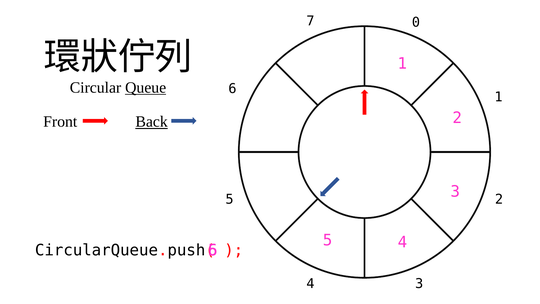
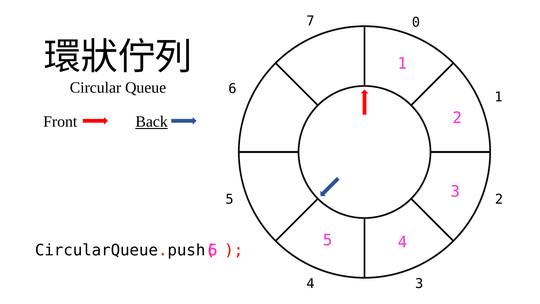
Queue underline: present -> none (146, 87)
